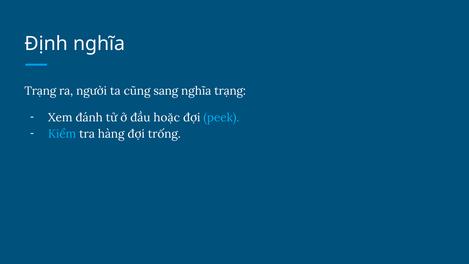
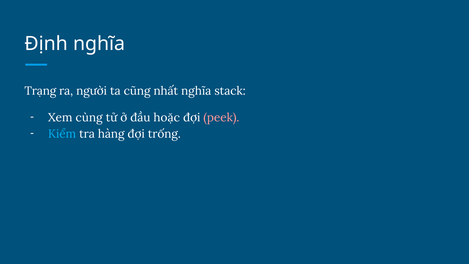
sang: sang -> nhất (166, 91)
trạng: trạng -> stack (230, 91)
đánh: đánh -> cùng (89, 118)
peek colour: light blue -> pink (221, 118)
